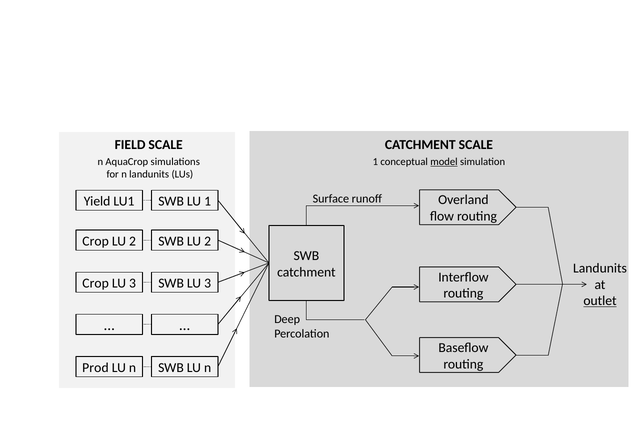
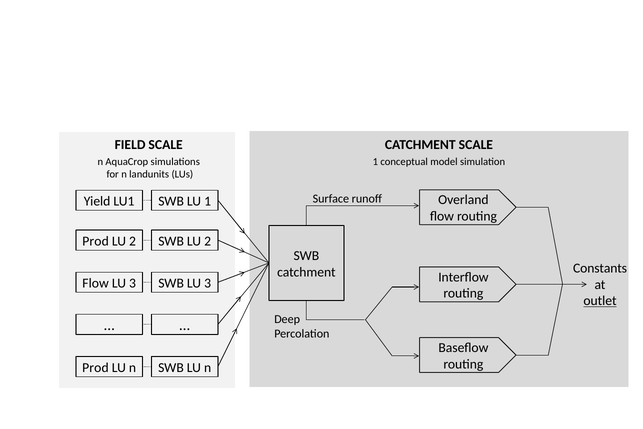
model underline: present -> none (444, 162)
Crop: Crop -> Prod (96, 241)
Landunits: Landunits -> Constants (600, 268)
Crop: Crop -> Flow (96, 283)
